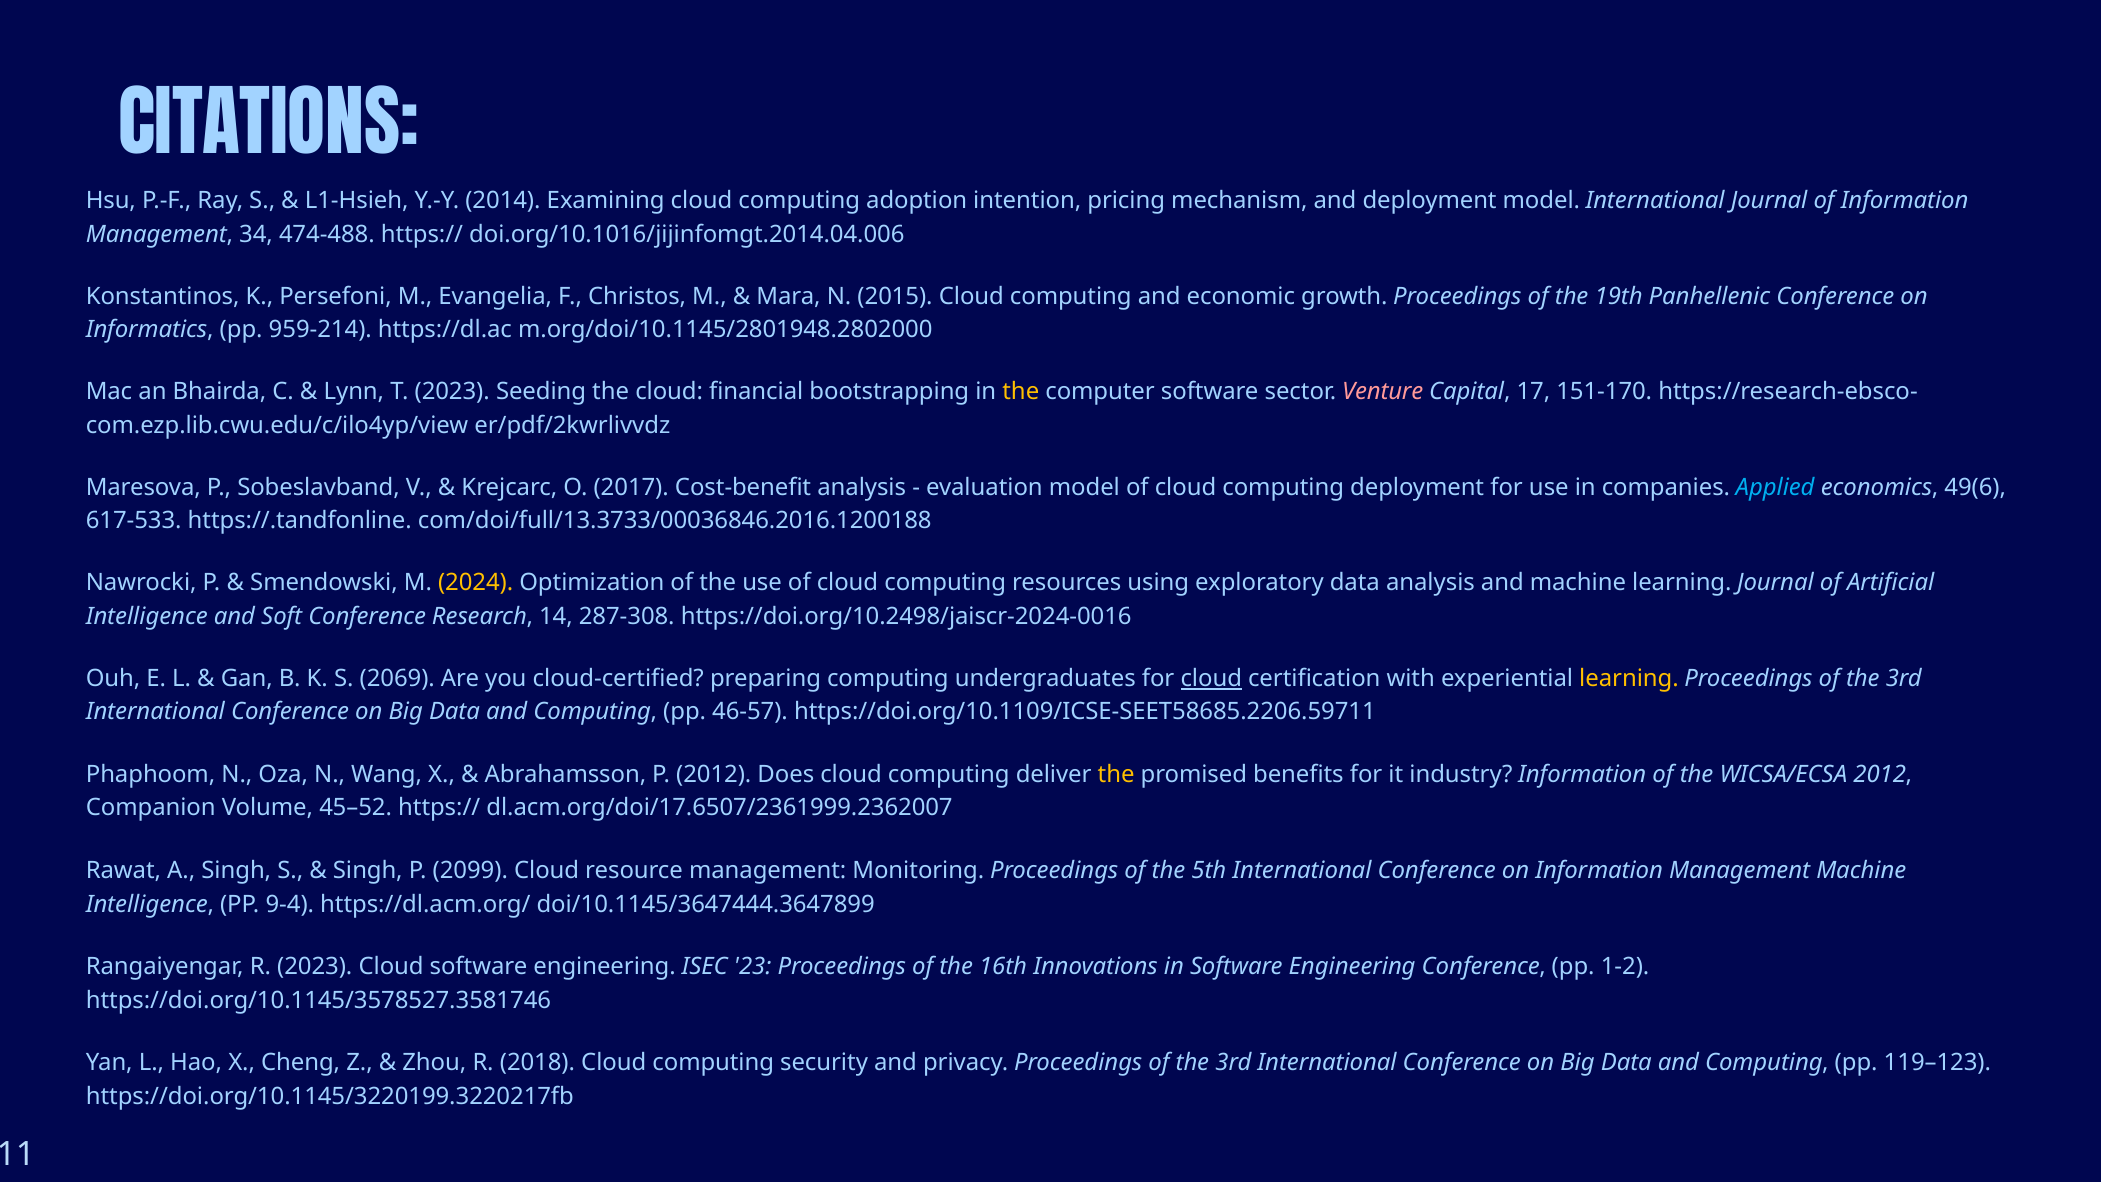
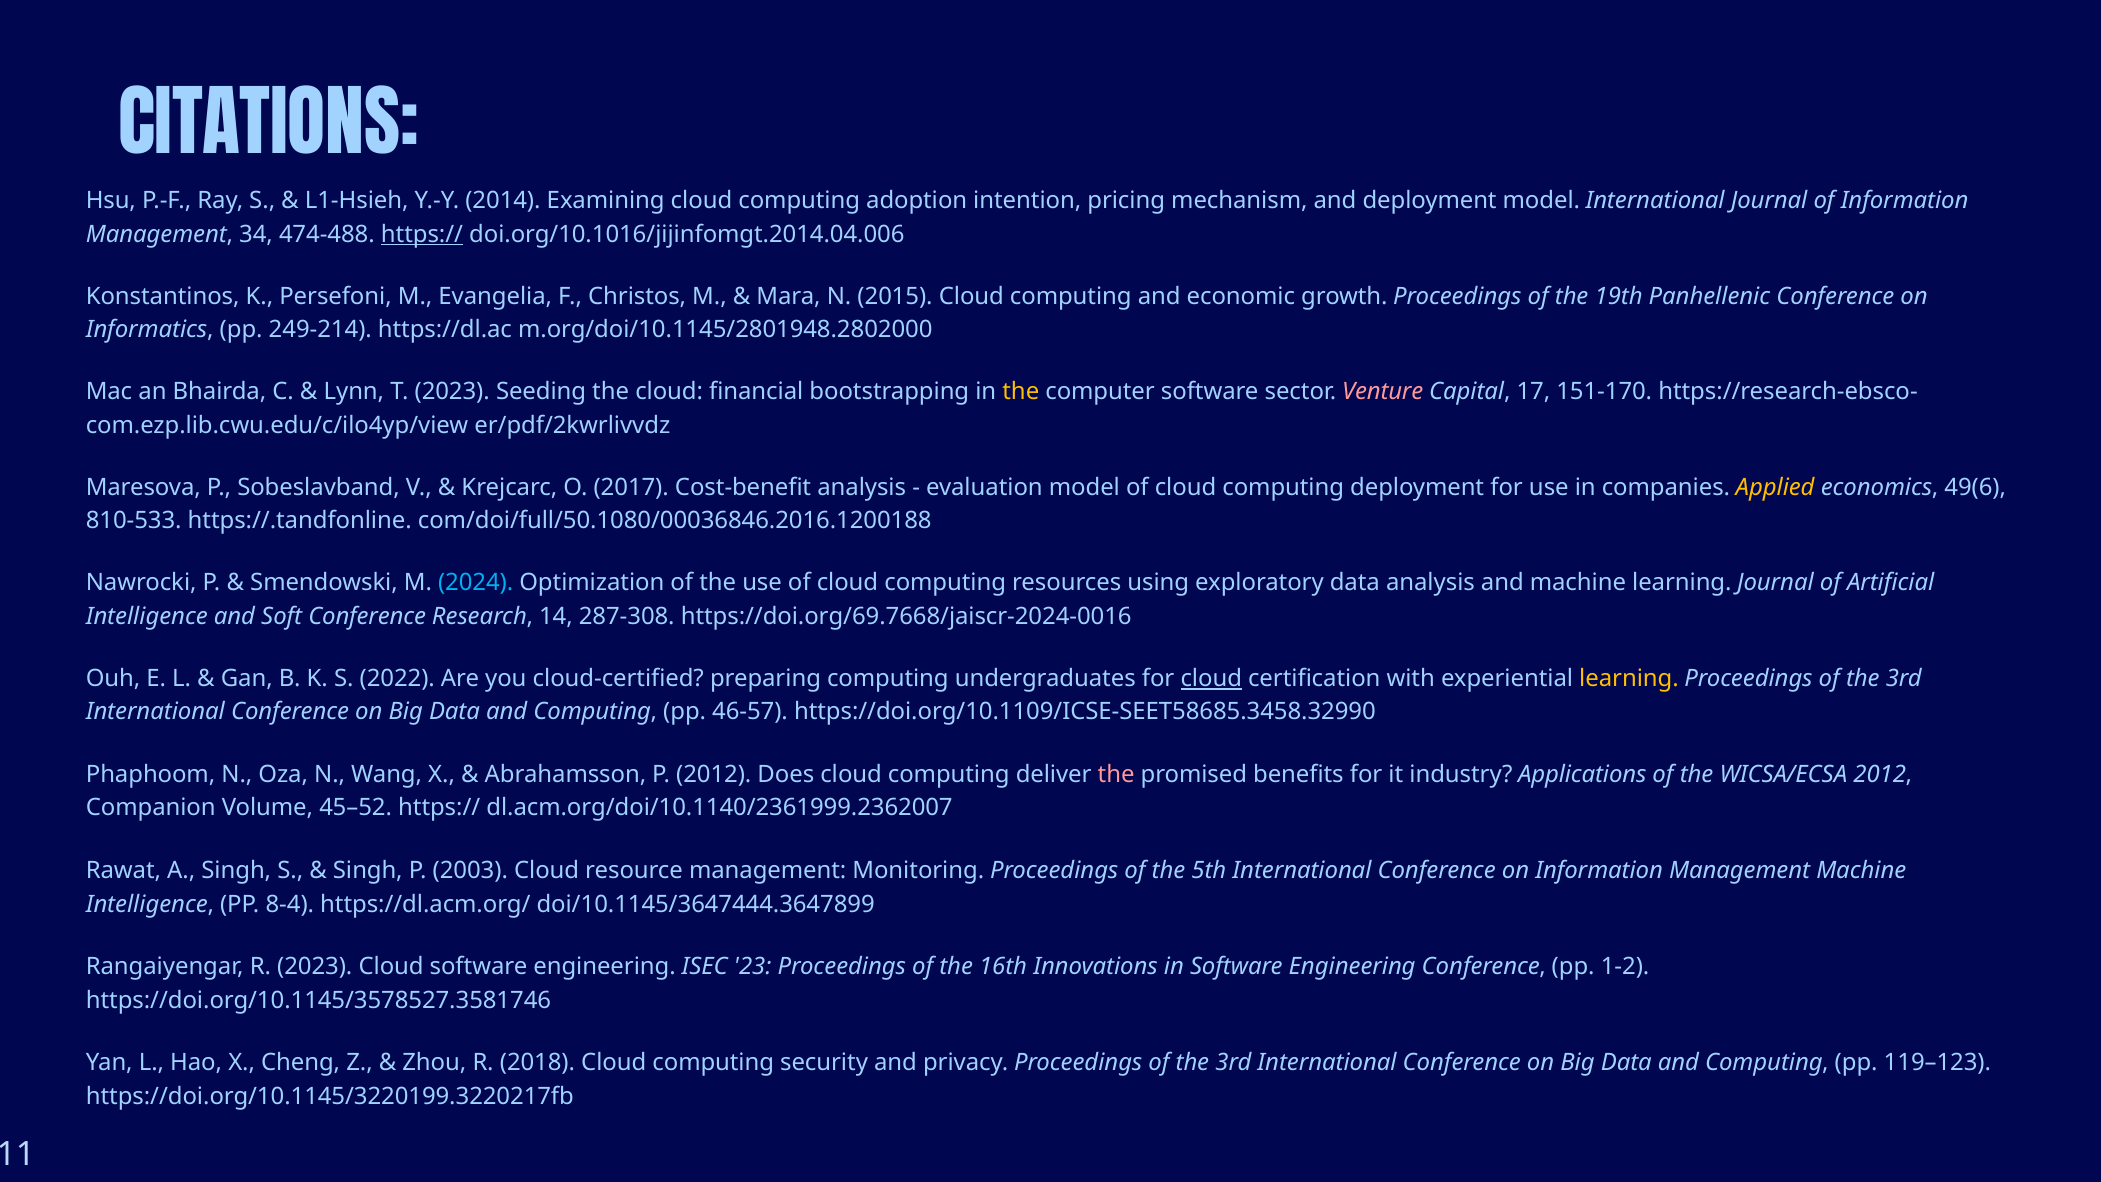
https:// underline: none -> present (422, 234)
959-214: 959-214 -> 249-214 (320, 330)
Applied colour: light blue -> yellow (1775, 487)
617-533: 617-533 -> 810-533 (134, 521)
com/doi/full/13.3733/00036846.2016.1200188: com/doi/full/13.3733/00036846.2016.1200188 -> com/doi/full/50.1080/00036846.2016.1200188 (675, 521)
2024 colour: yellow -> light blue (476, 583)
https://doi.org/10.2498/jaiscr-2024-0016: https://doi.org/10.2498/jaiscr-2024-0016 -> https://doi.org/69.7668/jaiscr-2024-0016 (906, 616)
2069: 2069 -> 2022 (397, 679)
https://doi.org/10.1109/ICSE-SEET58685.2206.59711: https://doi.org/10.1109/ICSE-SEET58685.2206.59711 -> https://doi.org/10.1109/ICSE-SEET58685.3458.32990 (1085, 712)
the colour: yellow -> pink (1116, 774)
industry Information: Information -> Applications (1582, 774)
dl.acm.org/doi/17.6507/2361999.2362007: dl.acm.org/doi/17.6507/2361999.2362007 -> dl.acm.org/doi/10.1140/2361999.2362007 (720, 808)
2099: 2099 -> 2003 (470, 871)
9-4: 9-4 -> 8-4 (290, 904)
